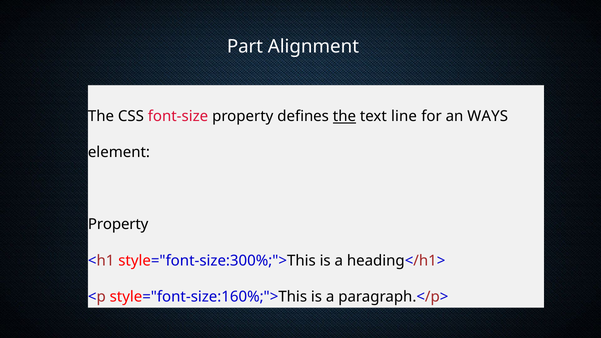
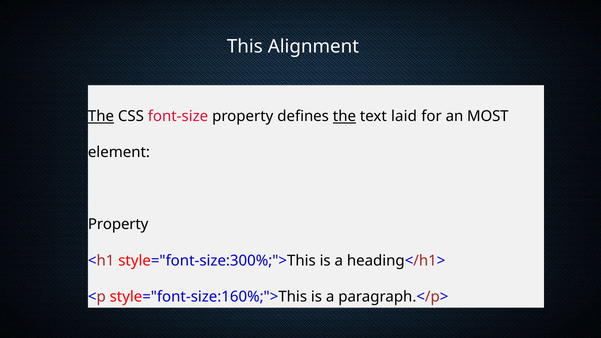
Part: Part -> This (245, 47)
The underline: none -> present (101, 116)
line: line -> laid (404, 116)
WAYS: WAYS -> MOST (488, 116)
